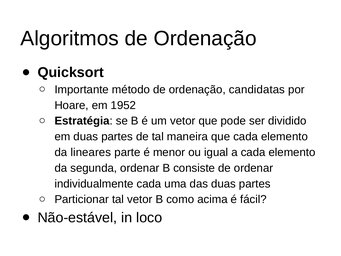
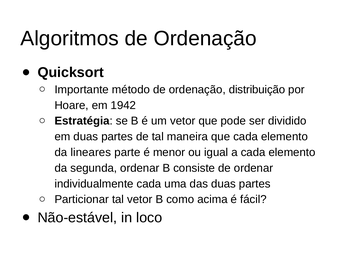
candidatas: candidatas -> distribuição (257, 89)
1952: 1952 -> 1942 (123, 105)
